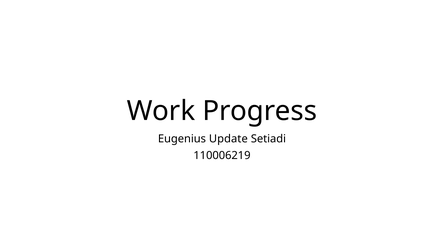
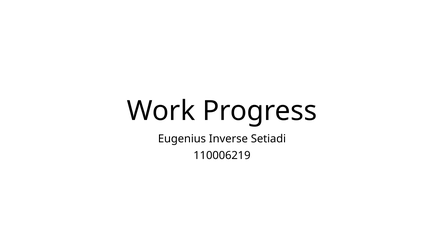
Update: Update -> Inverse (228, 139)
